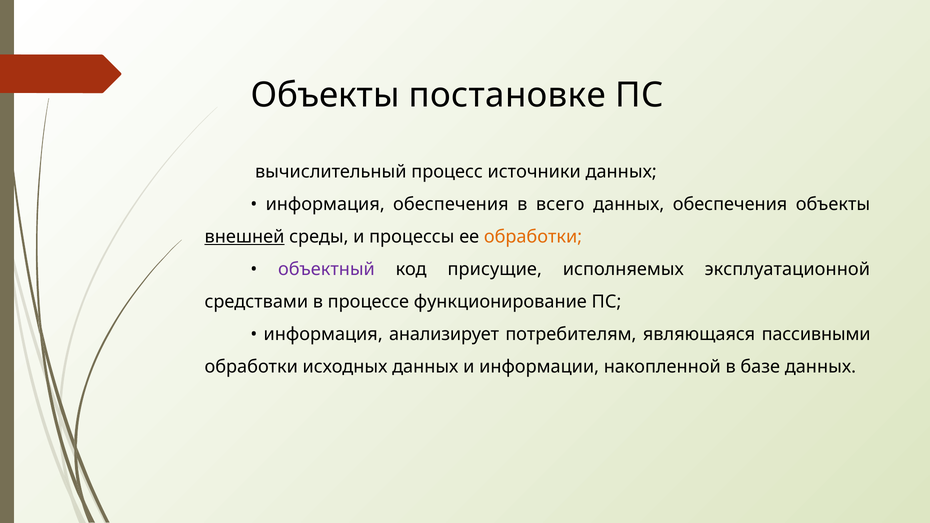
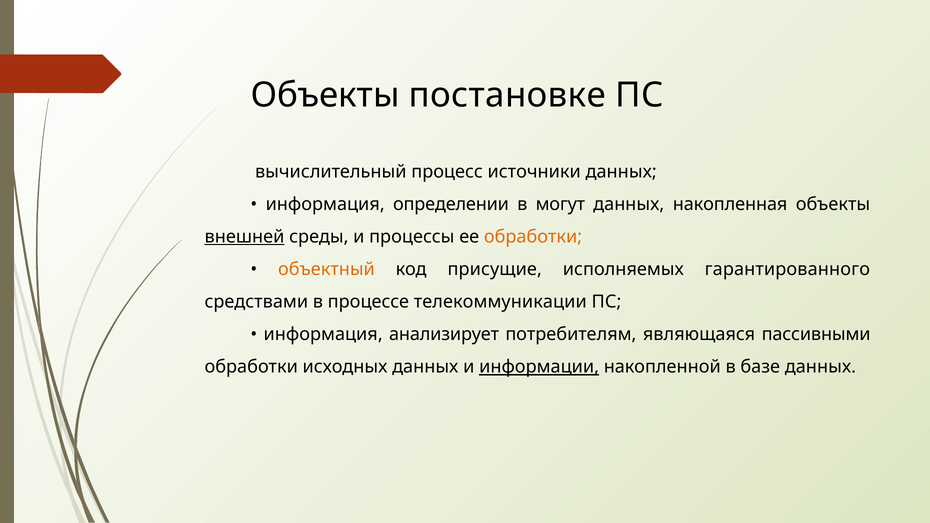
информация обеспечения: обеспечения -> определении (451, 204)
всего: всего -> могут (560, 204)
данных обеспечения: обеспечения -> накопленная (730, 204)
объектный colour: purple -> orange (326, 269)
эксплуатационной: эксплуатационной -> гарантированного (787, 269)
функционирование: функционирование -> телекоммуникации (500, 302)
информации underline: none -> present (539, 367)
